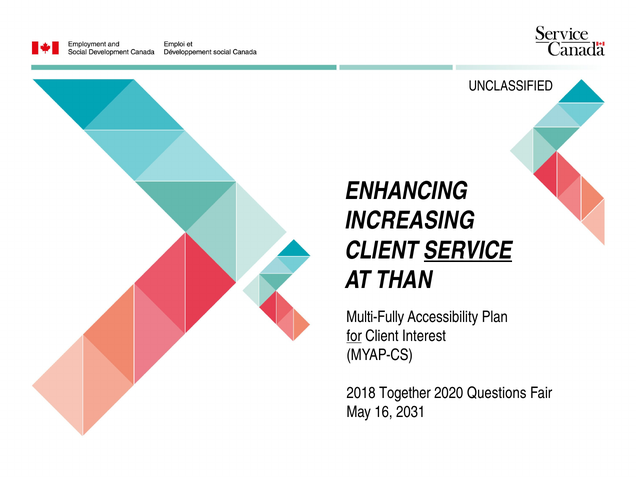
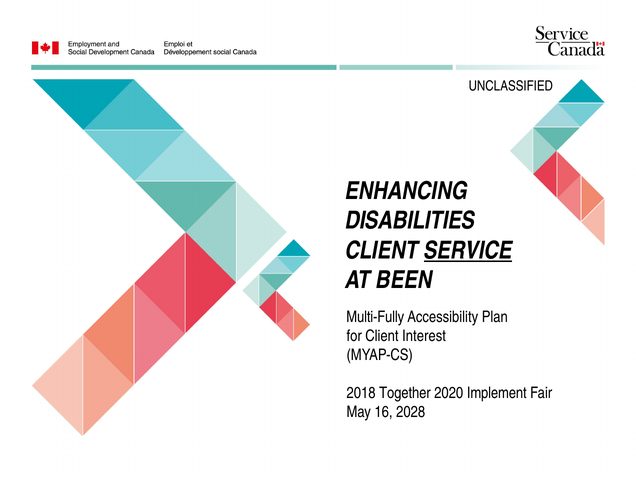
INCREASING: INCREASING -> DISABILITIES (410, 221)
THAN: THAN -> BEEN (404, 280)
for underline: present -> none (354, 336)
Questions: Questions -> Implement (497, 393)
2031: 2031 -> 2028 (411, 412)
